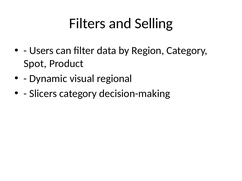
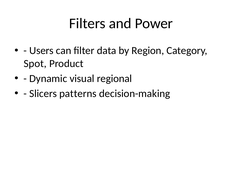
Selling: Selling -> Power (154, 23)
Slicers category: category -> patterns (78, 94)
